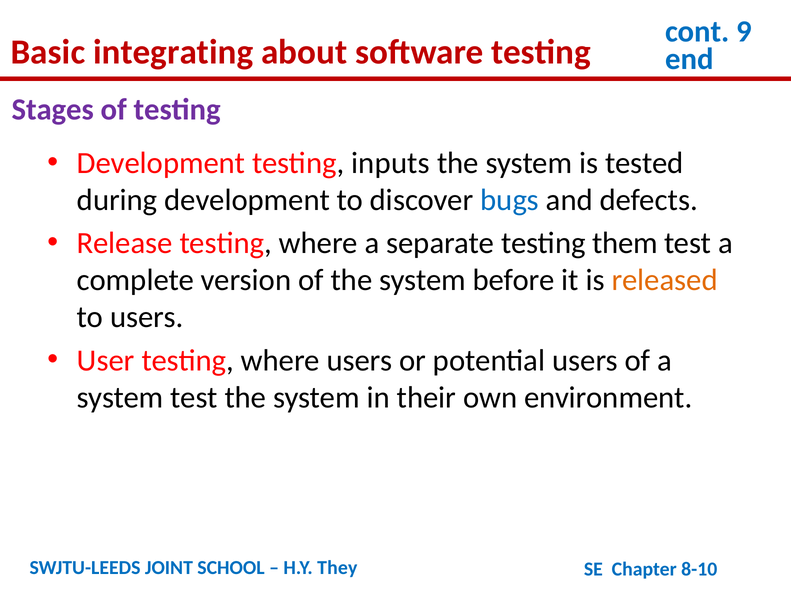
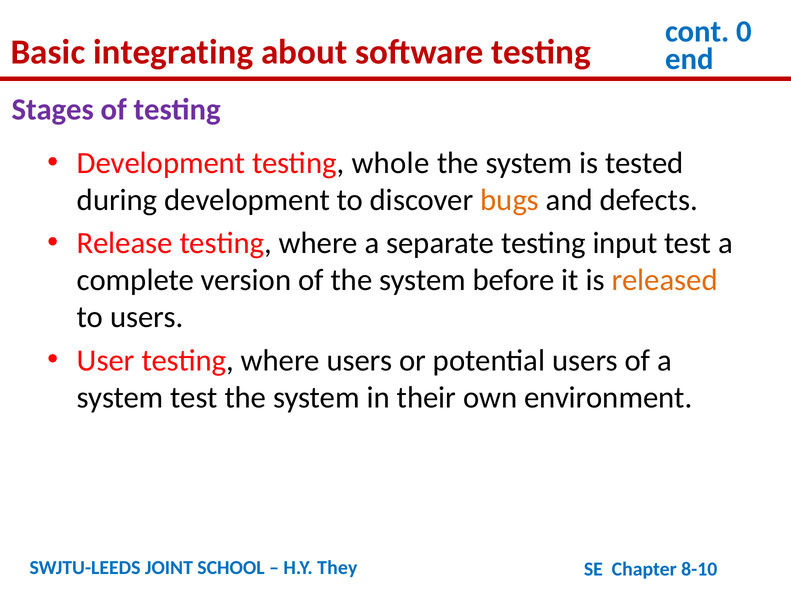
9: 9 -> 0 (744, 31)
inputs: inputs -> whole (391, 163)
bugs colour: blue -> orange (510, 200)
them: them -> input (625, 243)
